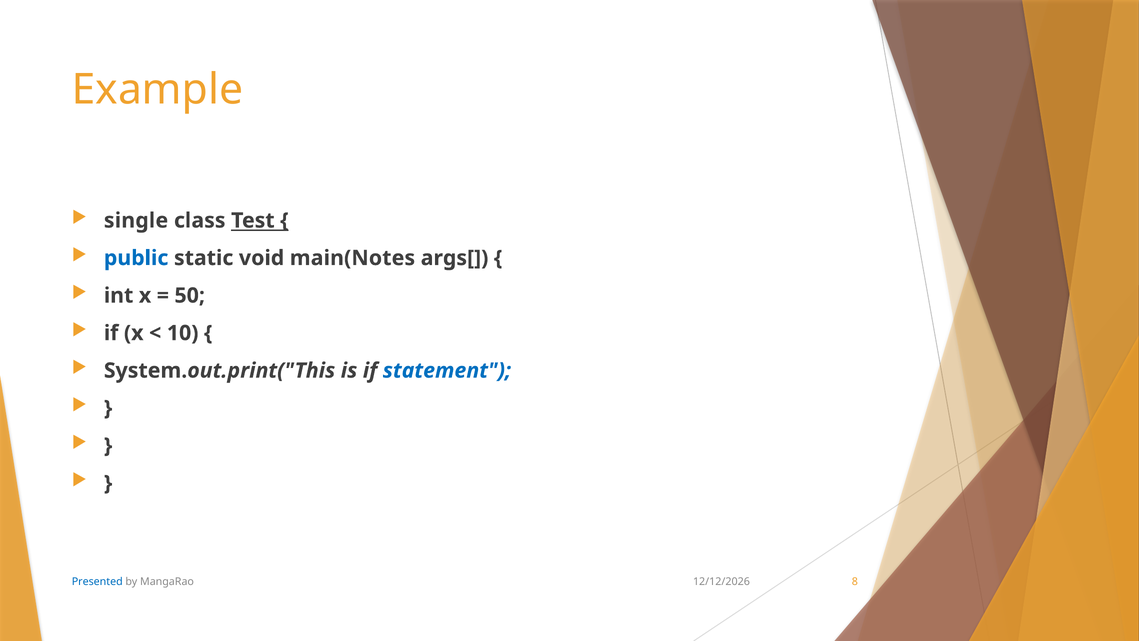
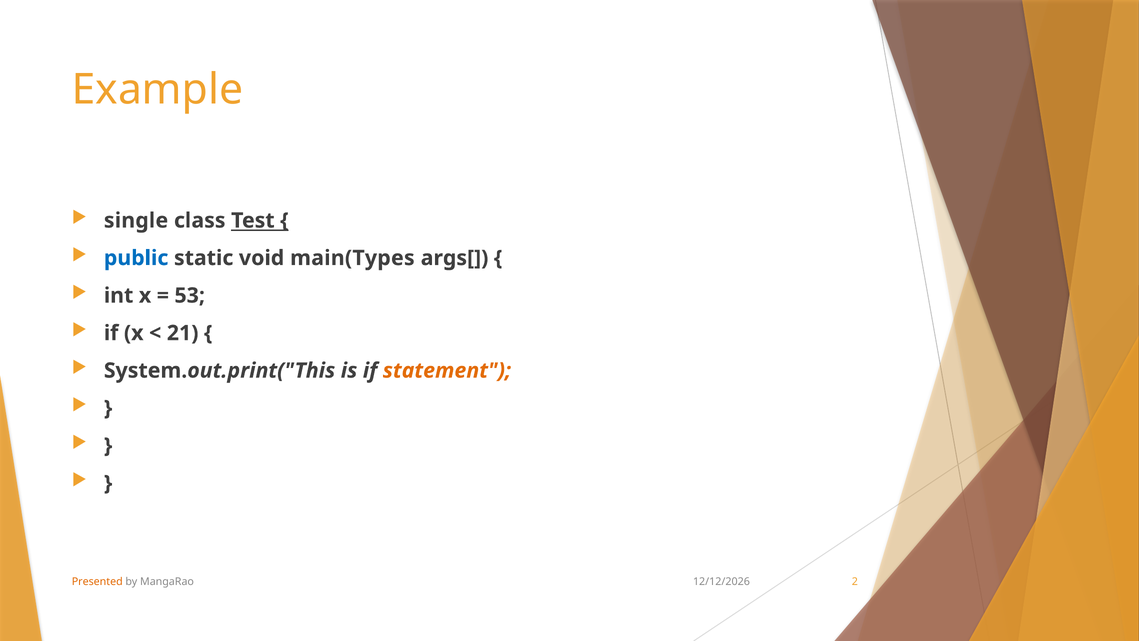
main(Notes: main(Notes -> main(Types (352, 258)
50: 50 -> 53 (190, 295)
10: 10 -> 21 (183, 333)
statement colour: blue -> orange (447, 370)
Presented colour: blue -> orange (97, 581)
8: 8 -> 2 (855, 581)
